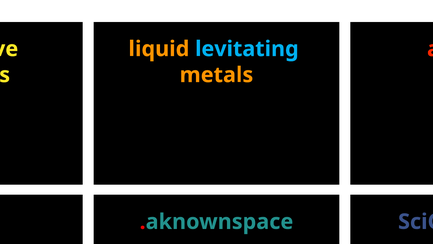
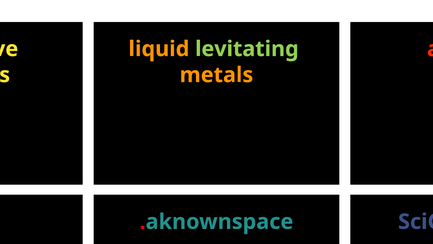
levitating colour: light blue -> light green (247, 49)
